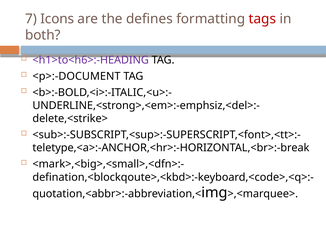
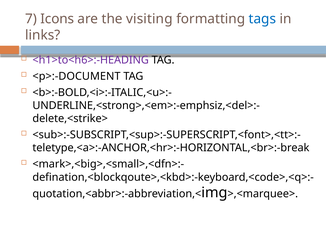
defines: defines -> visiting (149, 19)
tags colour: red -> blue (262, 19)
both: both -> links (43, 35)
